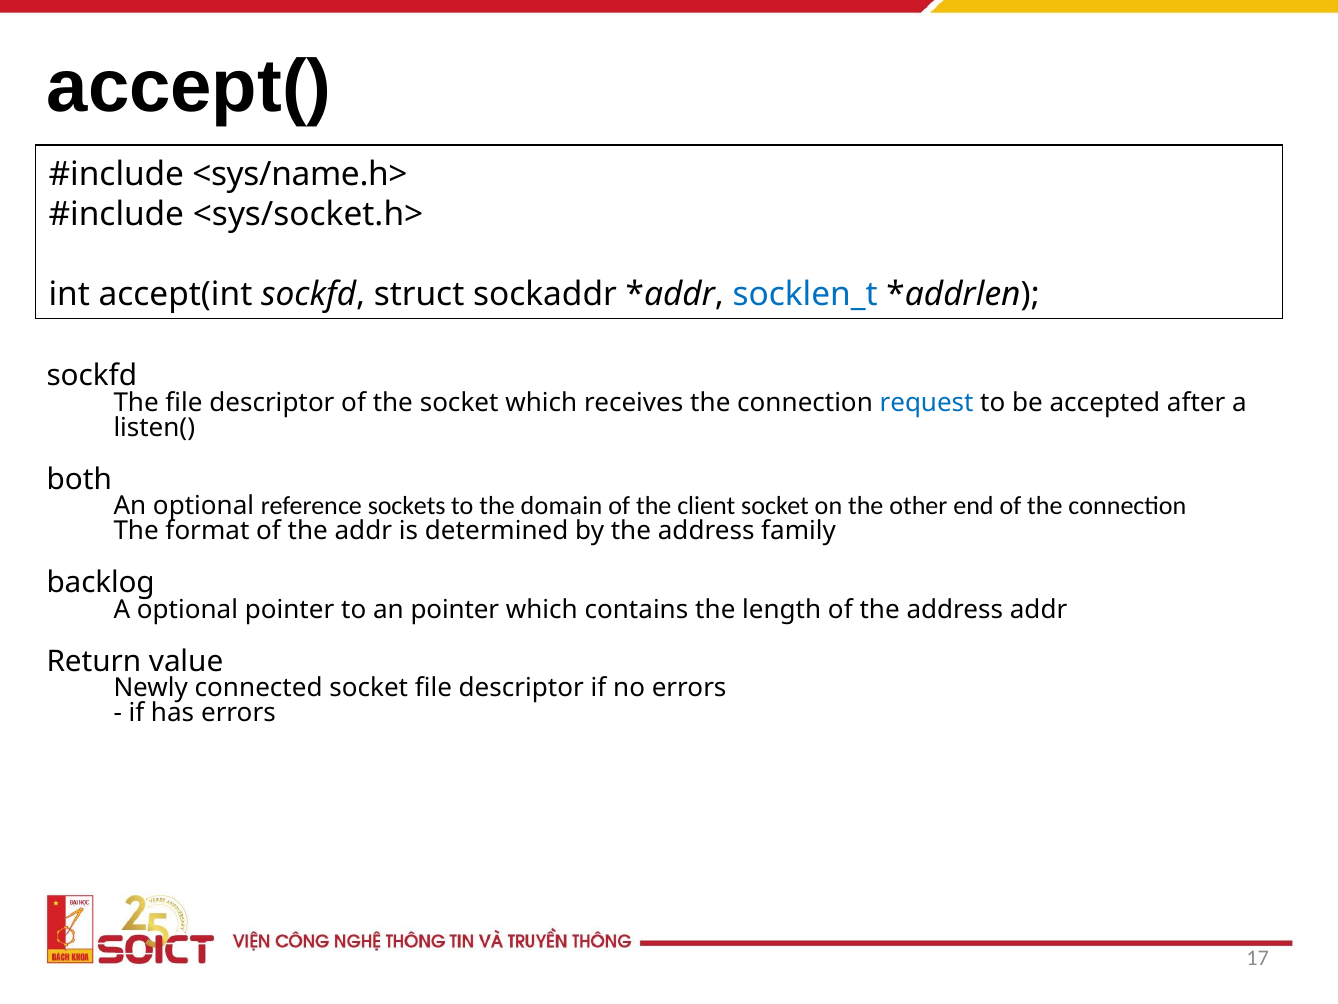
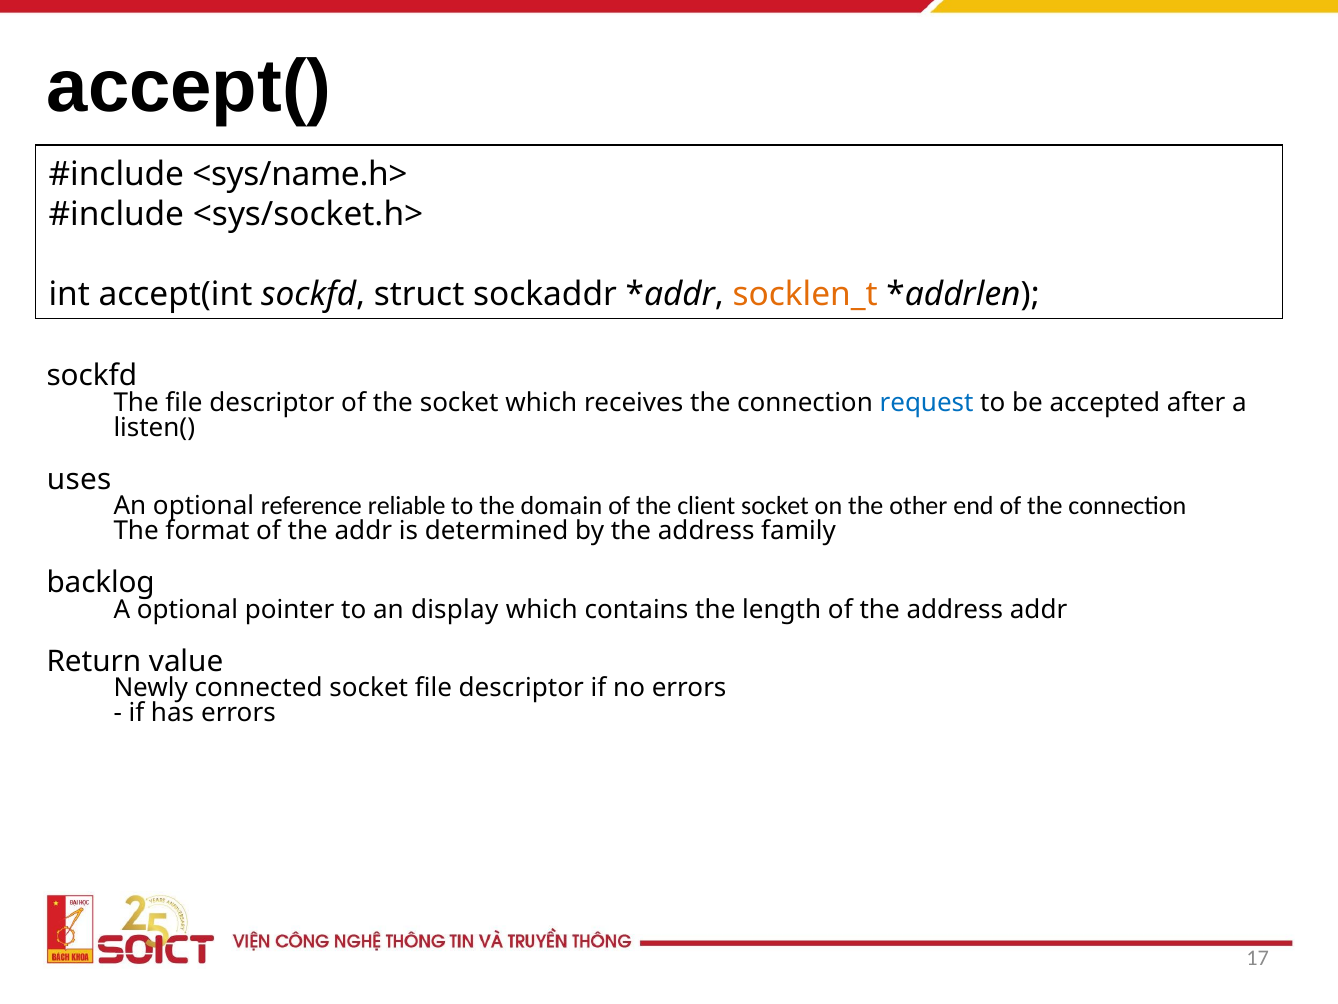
socklen_t colour: blue -> orange (805, 294)
both: both -> uses (79, 479)
sockets: sockets -> reliable (407, 506)
an pointer: pointer -> display (455, 609)
